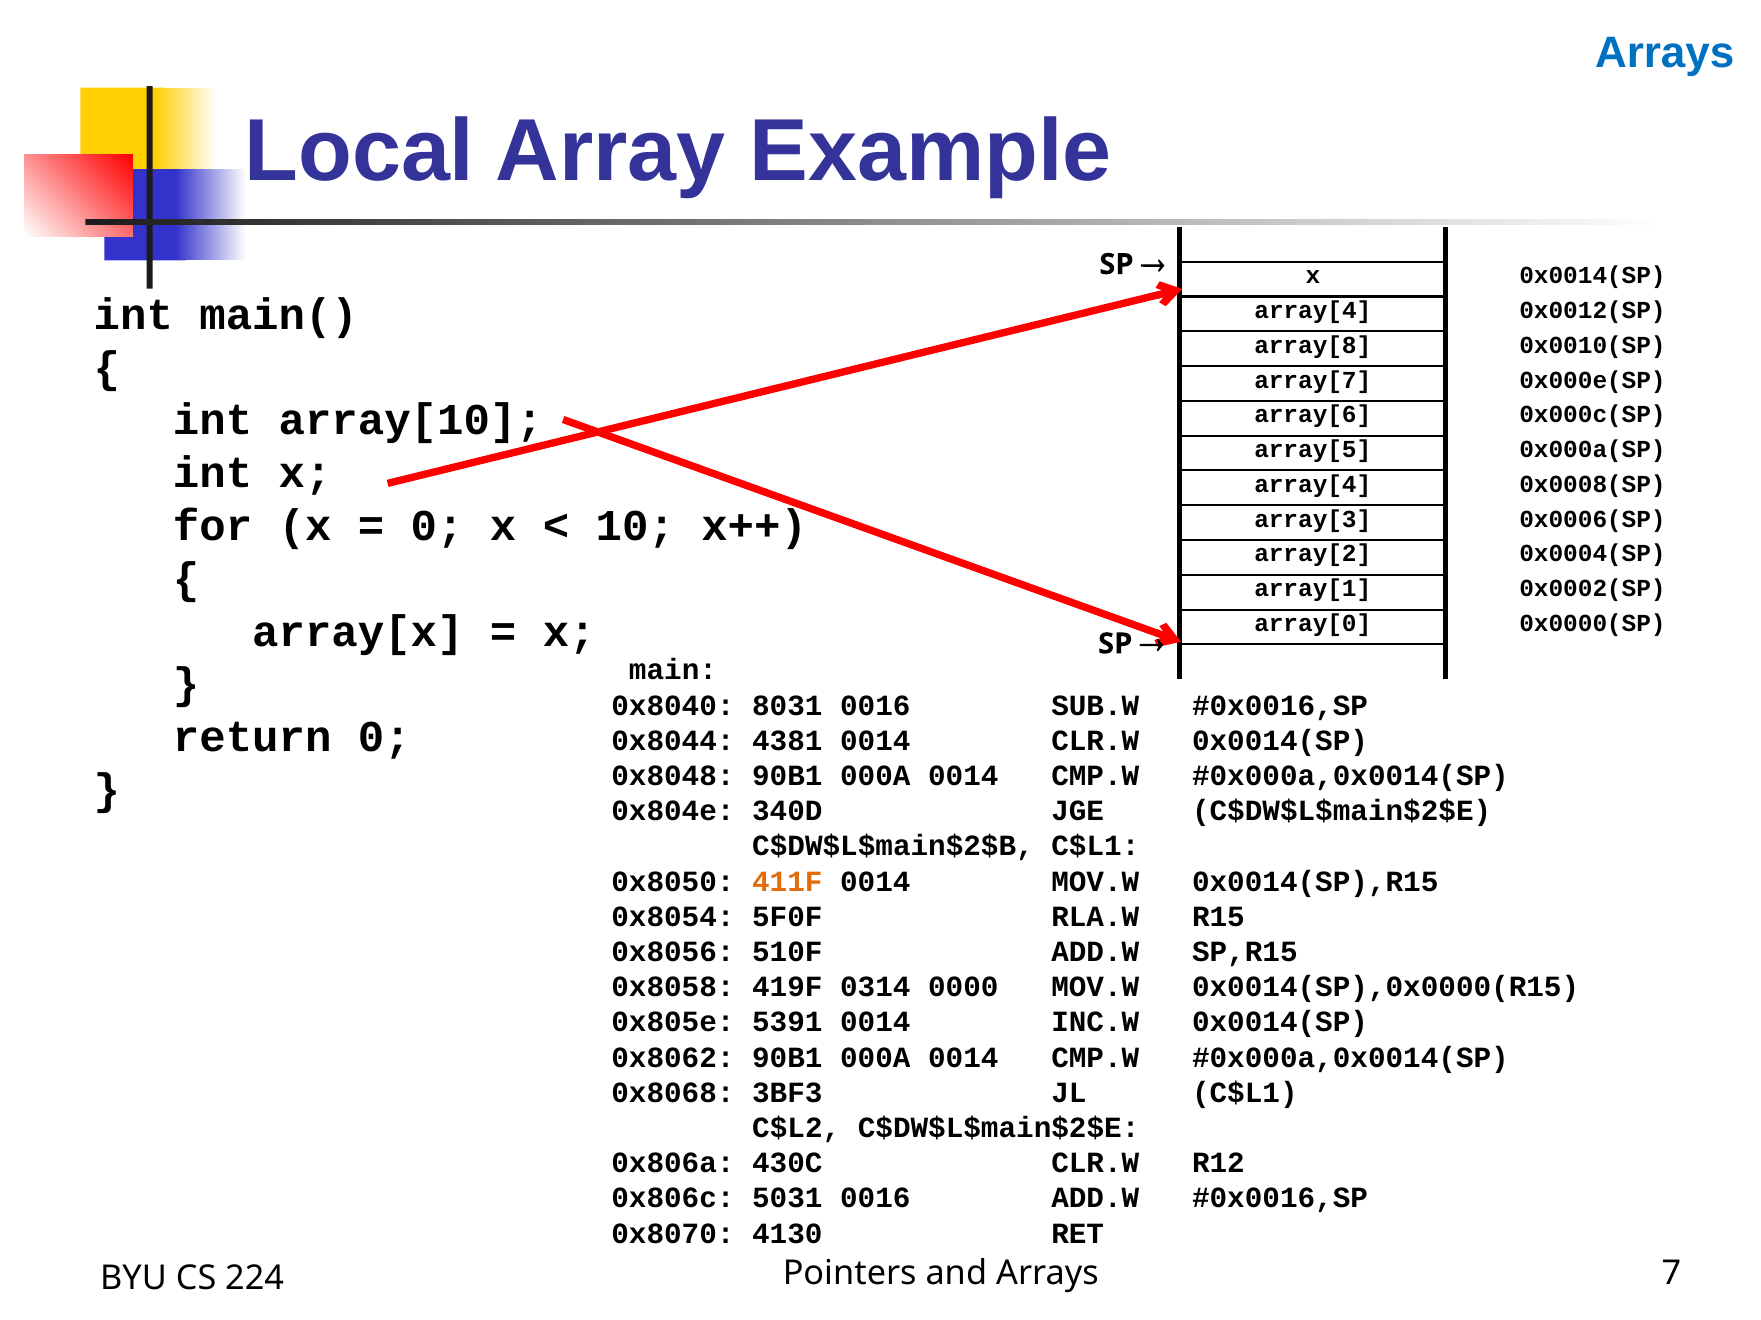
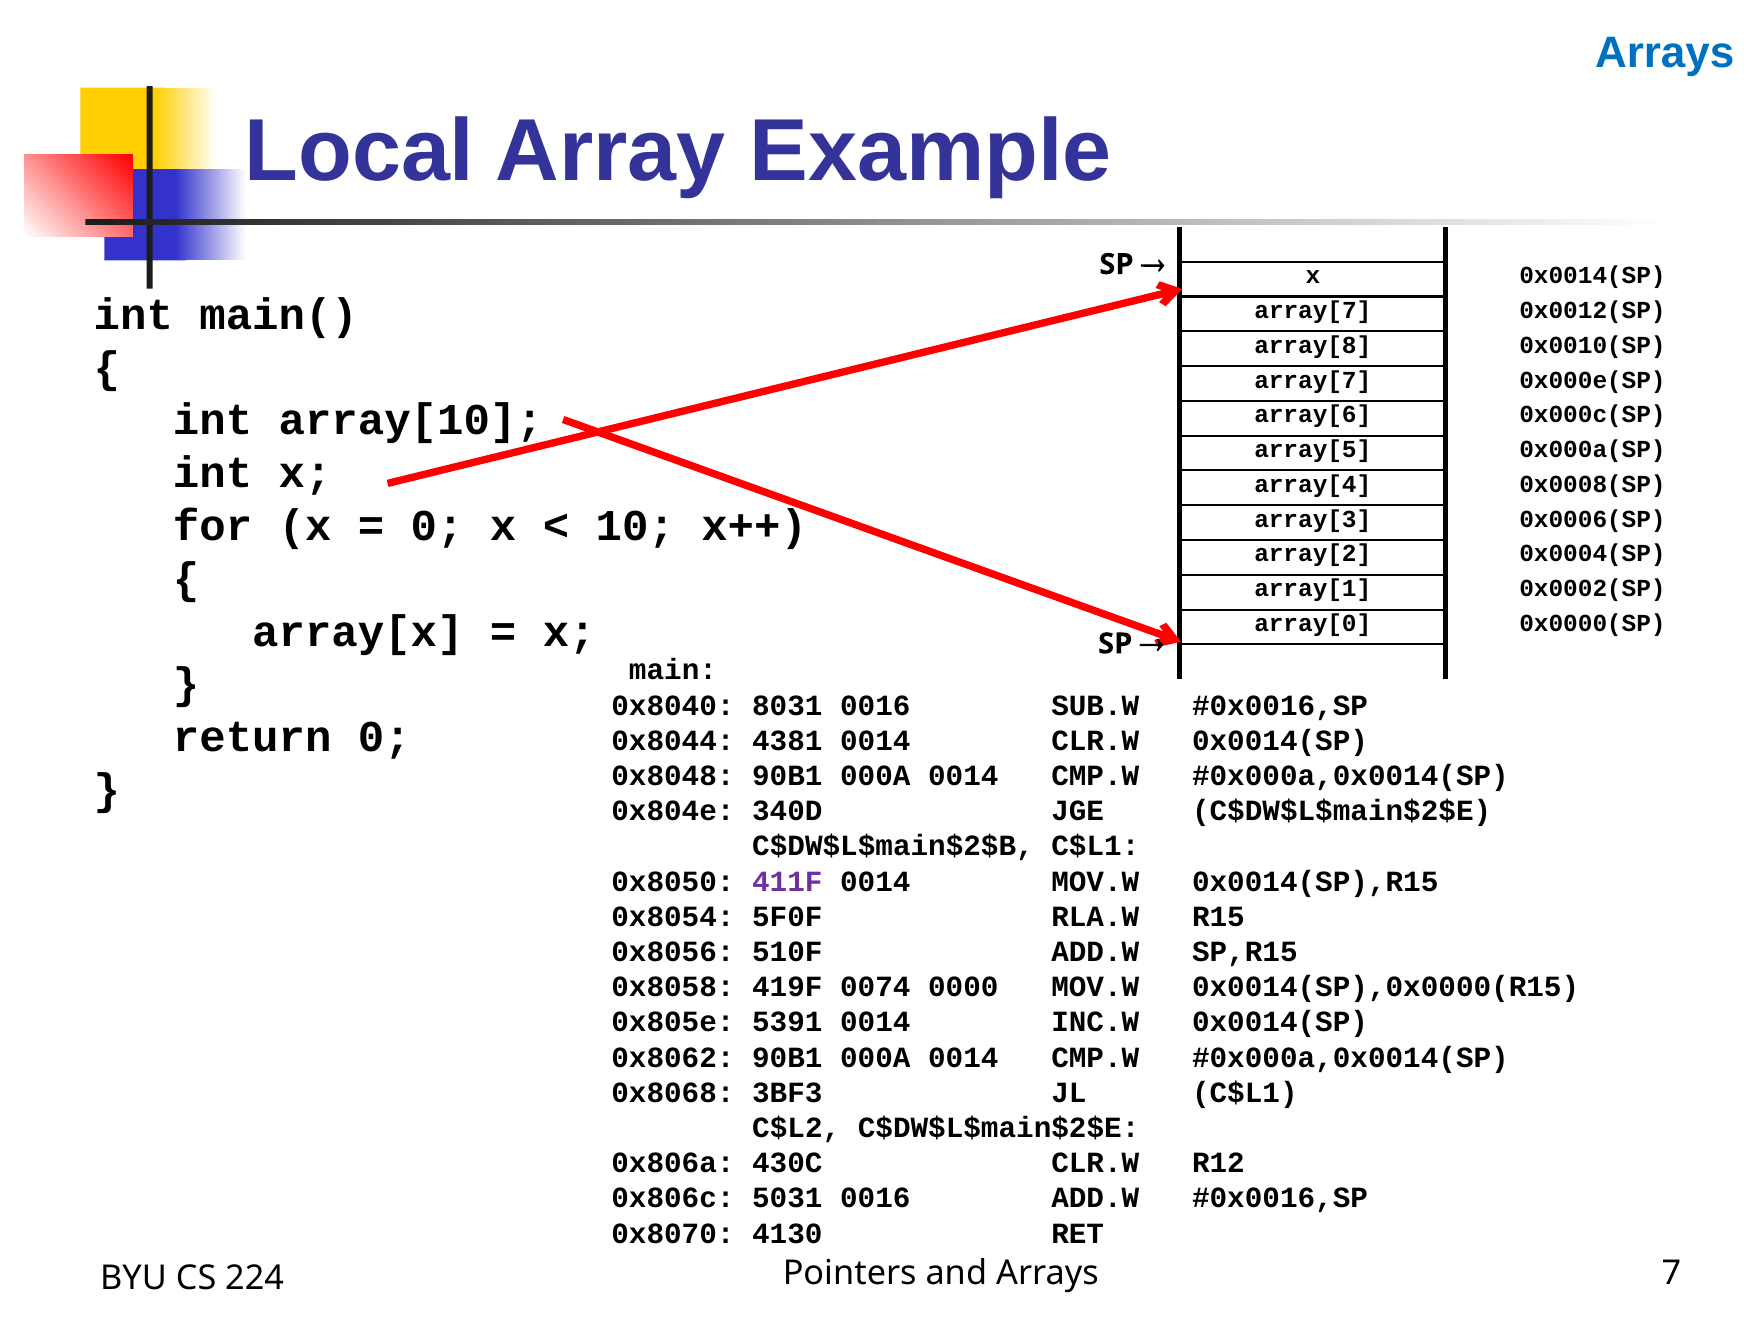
array[4: array[4 -> array[7 (1313, 311)
411F colour: orange -> purple (787, 882)
0314: 0314 -> 0074 (875, 988)
